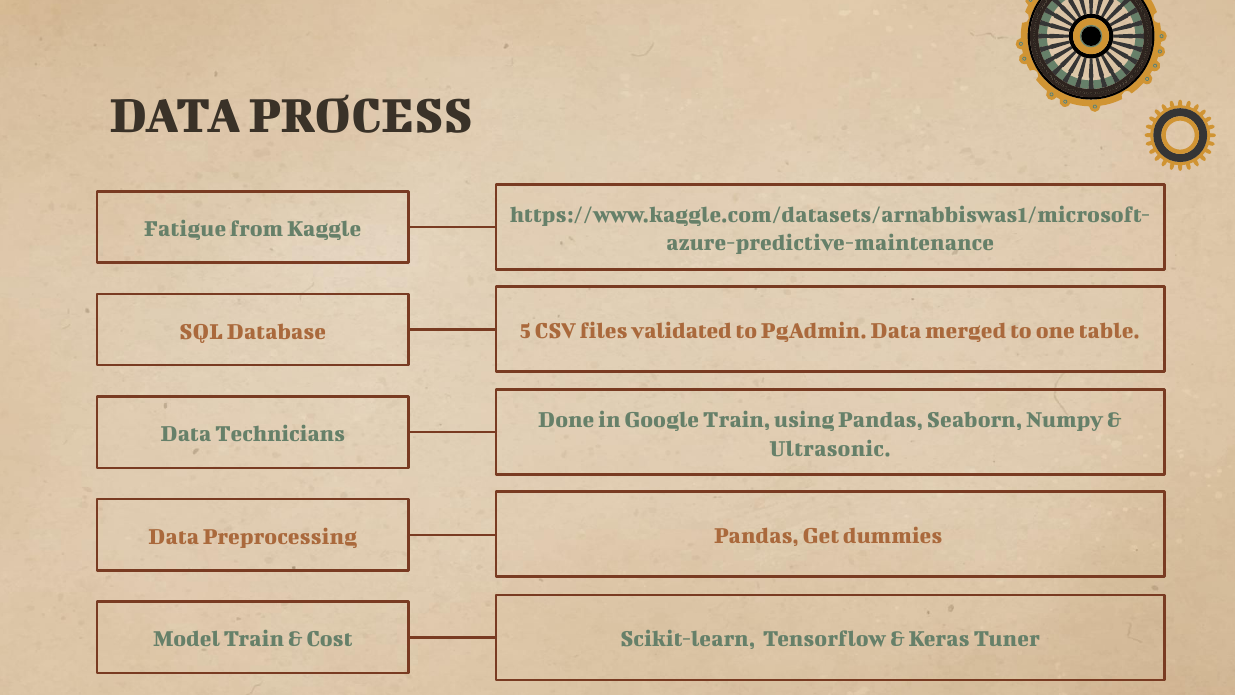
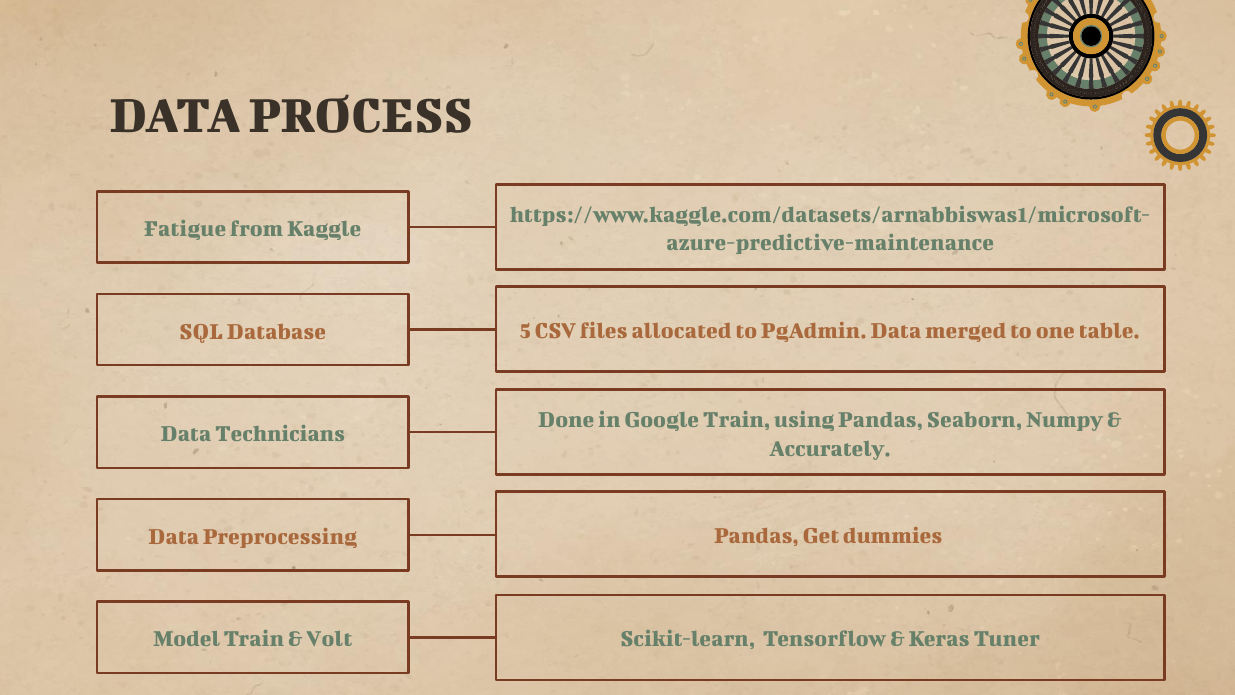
validated: validated -> allocated (681, 331)
Ultrasonic: Ultrasonic -> Accurately (830, 448)
Cost: Cost -> Volt (329, 639)
